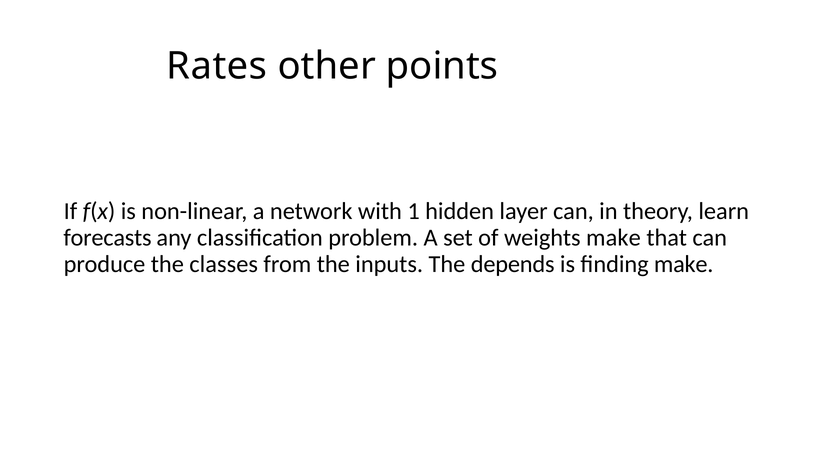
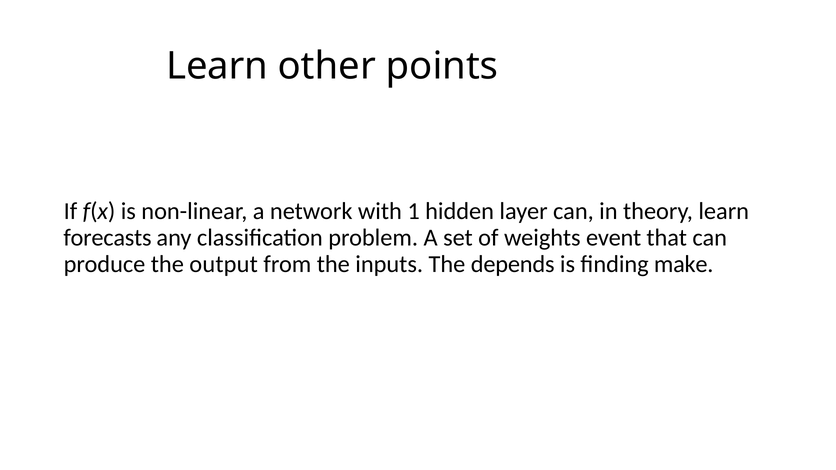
Rates: Rates -> Learn (217, 66)
weights make: make -> event (614, 238)
classes: classes -> output (224, 264)
